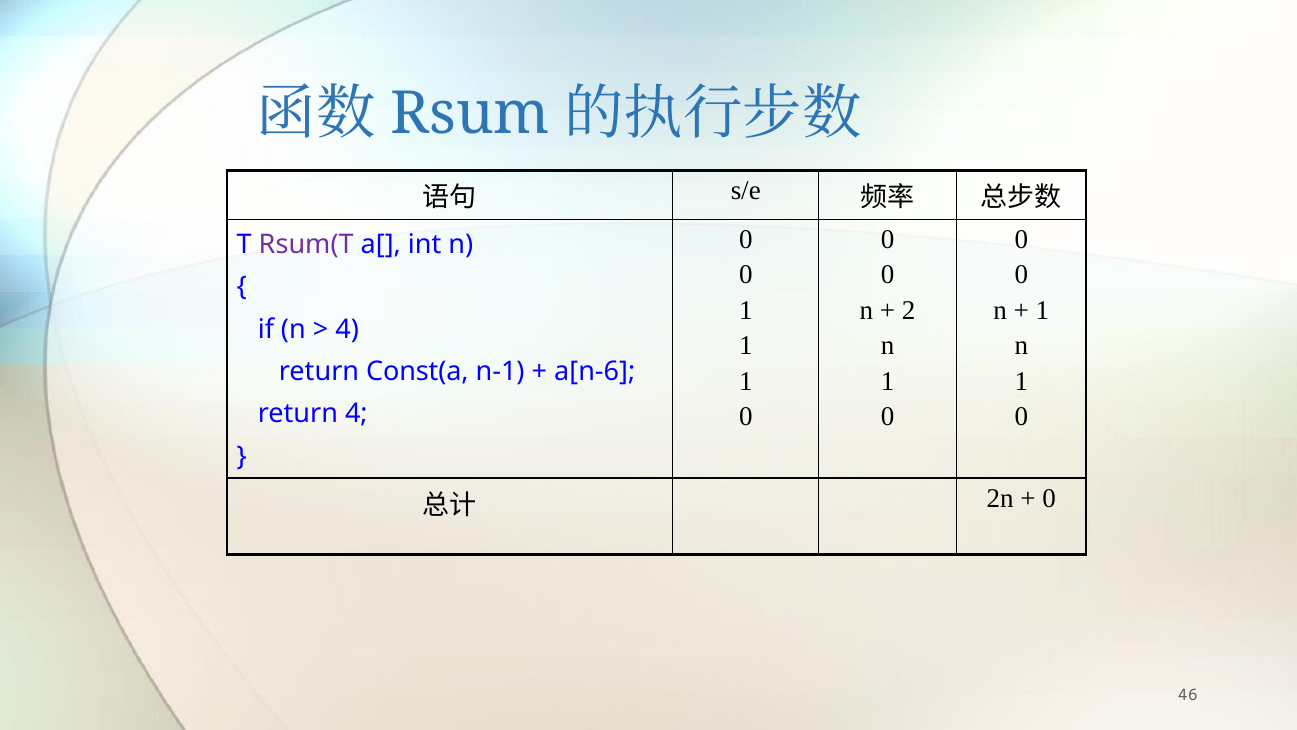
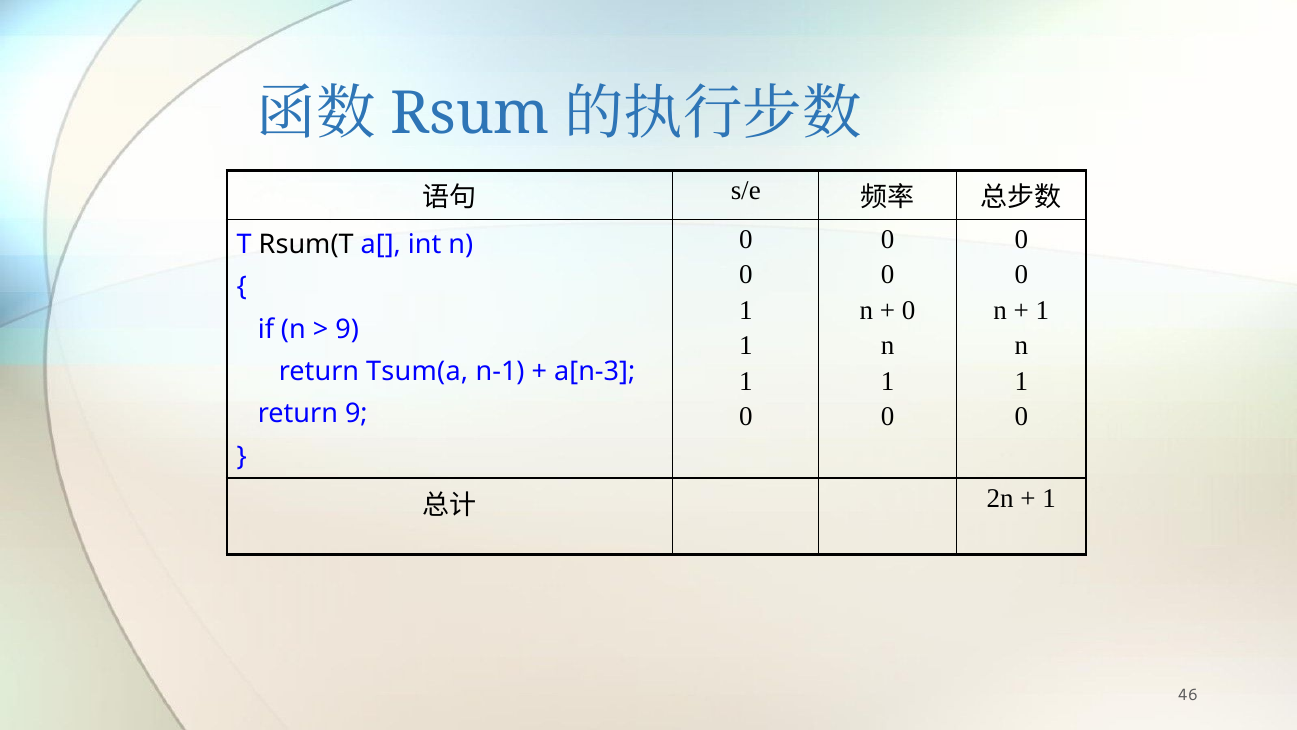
Rsum(T colour: purple -> black (306, 244)
2: 2 -> 0 (909, 310)
4: 4 -> 9 (347, 329)
Const(a: Const(a -> Tsum(a (417, 371)
a[n-6: a[n-6 -> a[n-3 (595, 371)
return 4: 4 -> 9 (356, 414)
0: 0 -> 1 (1049, 498)
